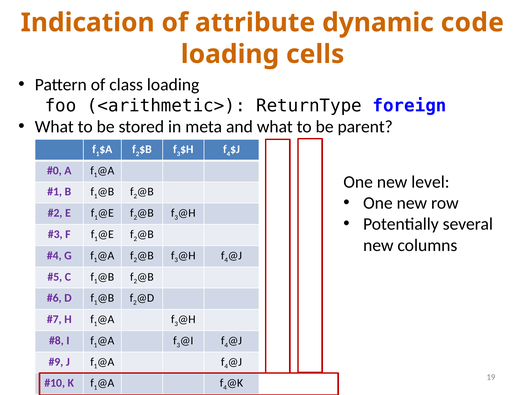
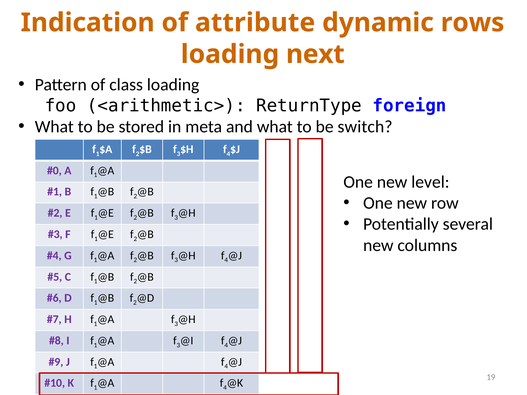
code: code -> rows (473, 23)
cells: cells -> next (315, 54)
parent: parent -> switch (365, 127)
